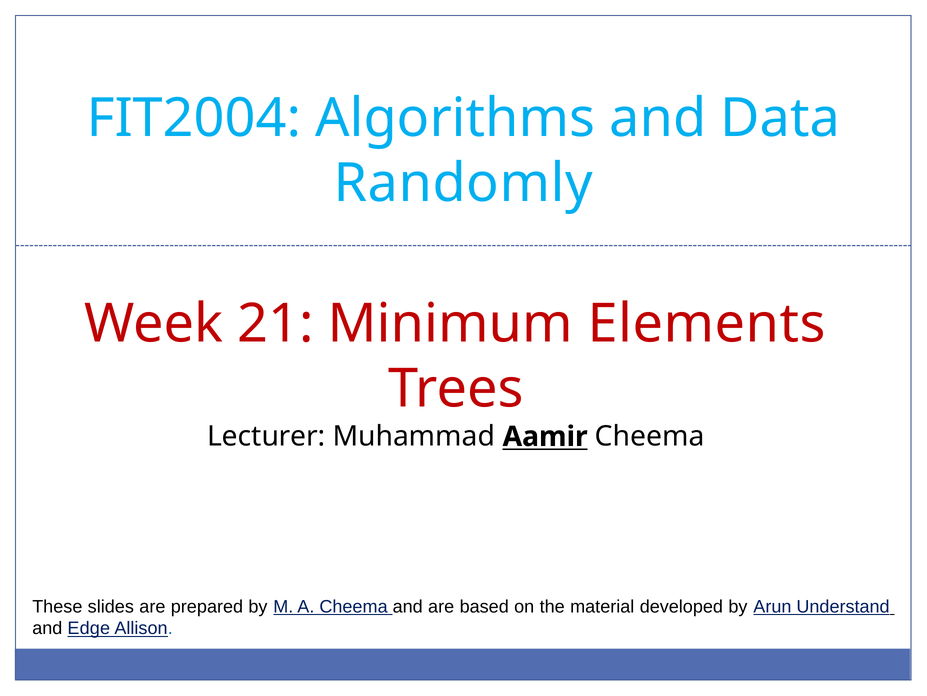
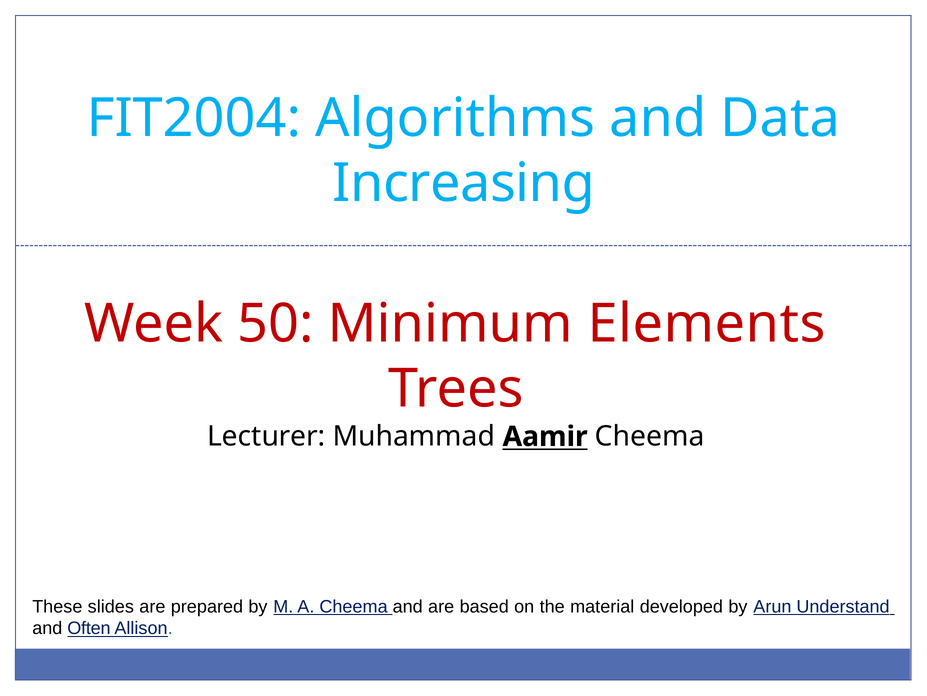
Randomly: Randomly -> Increasing (464, 183)
21: 21 -> 50 (275, 324)
Edge: Edge -> Often (89, 628)
